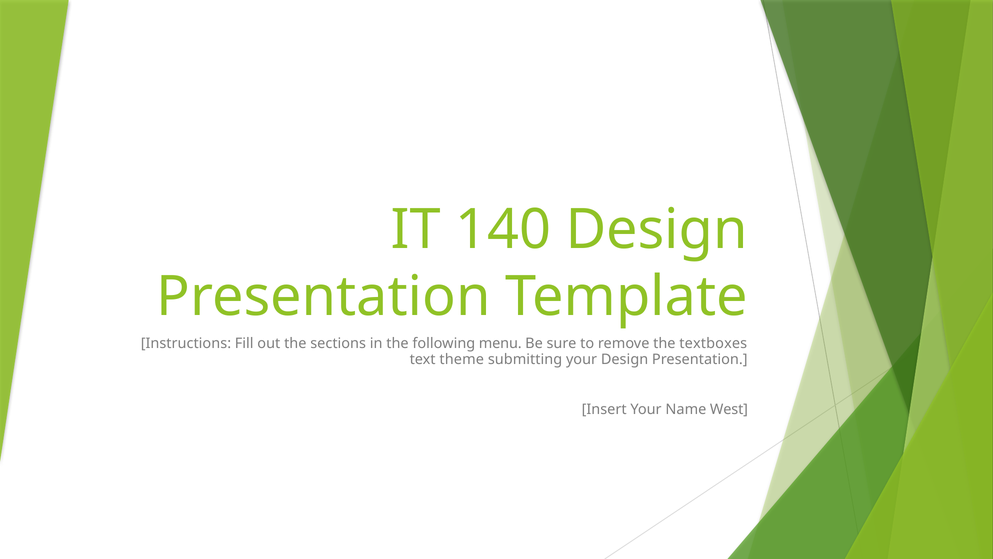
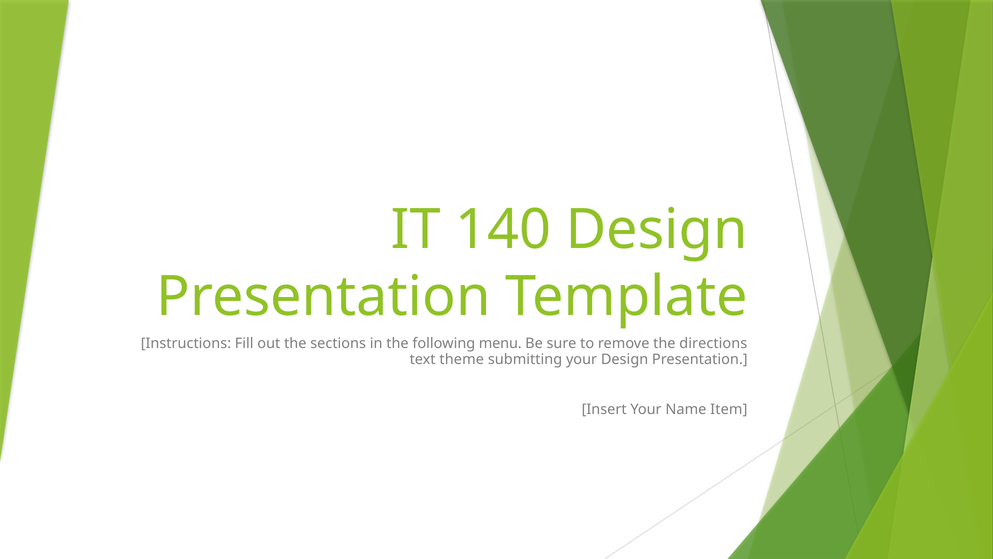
textboxes: textboxes -> directions (713, 343)
West: West -> Item (729, 409)
